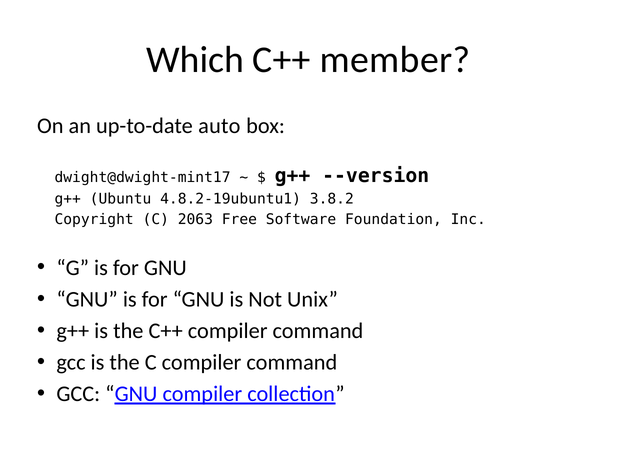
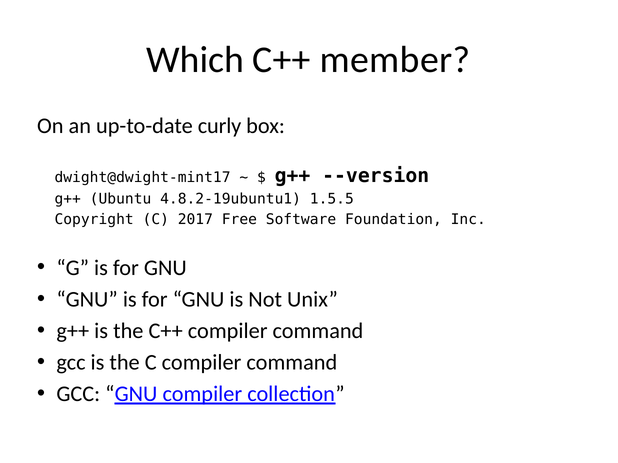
auto: auto -> curly (220, 126)
3.8.2: 3.8.2 -> 1.5.5 (332, 199)
2063: 2063 -> 2017 (195, 220)
